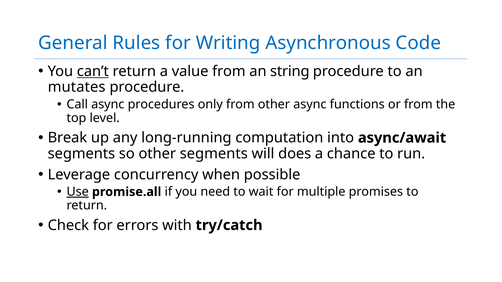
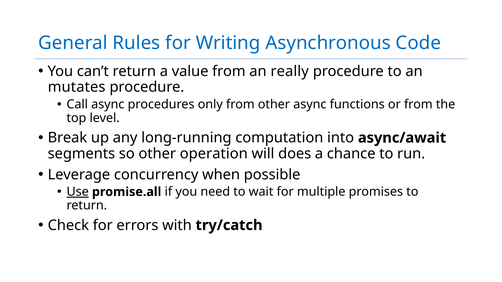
can’t underline: present -> none (93, 71)
string: string -> really (290, 71)
other segments: segments -> operation (214, 154)
